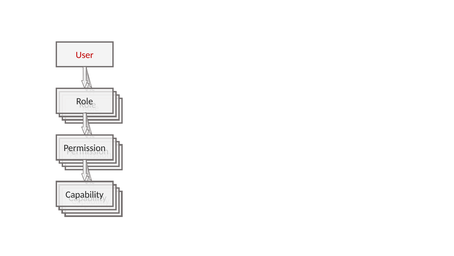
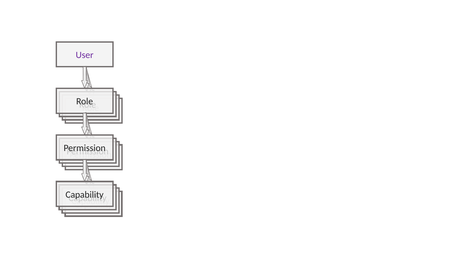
User colour: red -> purple (85, 55)
